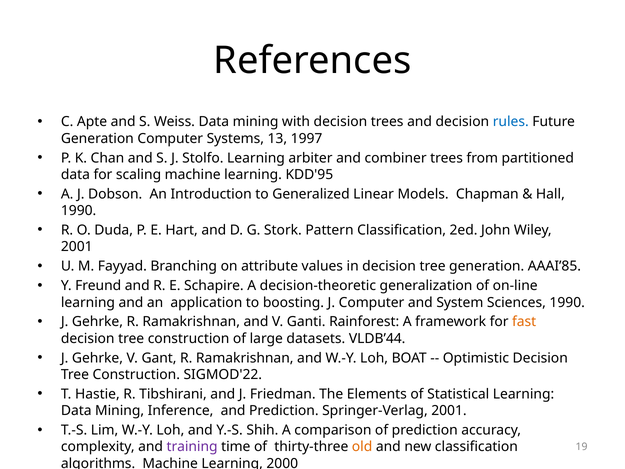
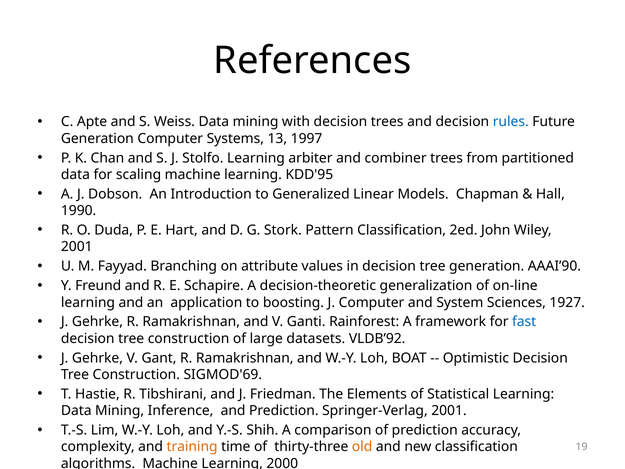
AAAI’85: AAAI’85 -> AAAI’90 (554, 266)
Sciences 1990: 1990 -> 1927 (567, 302)
fast colour: orange -> blue (524, 322)
VLDB’44: VLDB’44 -> VLDB’92 (377, 338)
SIGMOD'22: SIGMOD'22 -> SIGMOD'69 (223, 374)
training colour: purple -> orange (192, 447)
